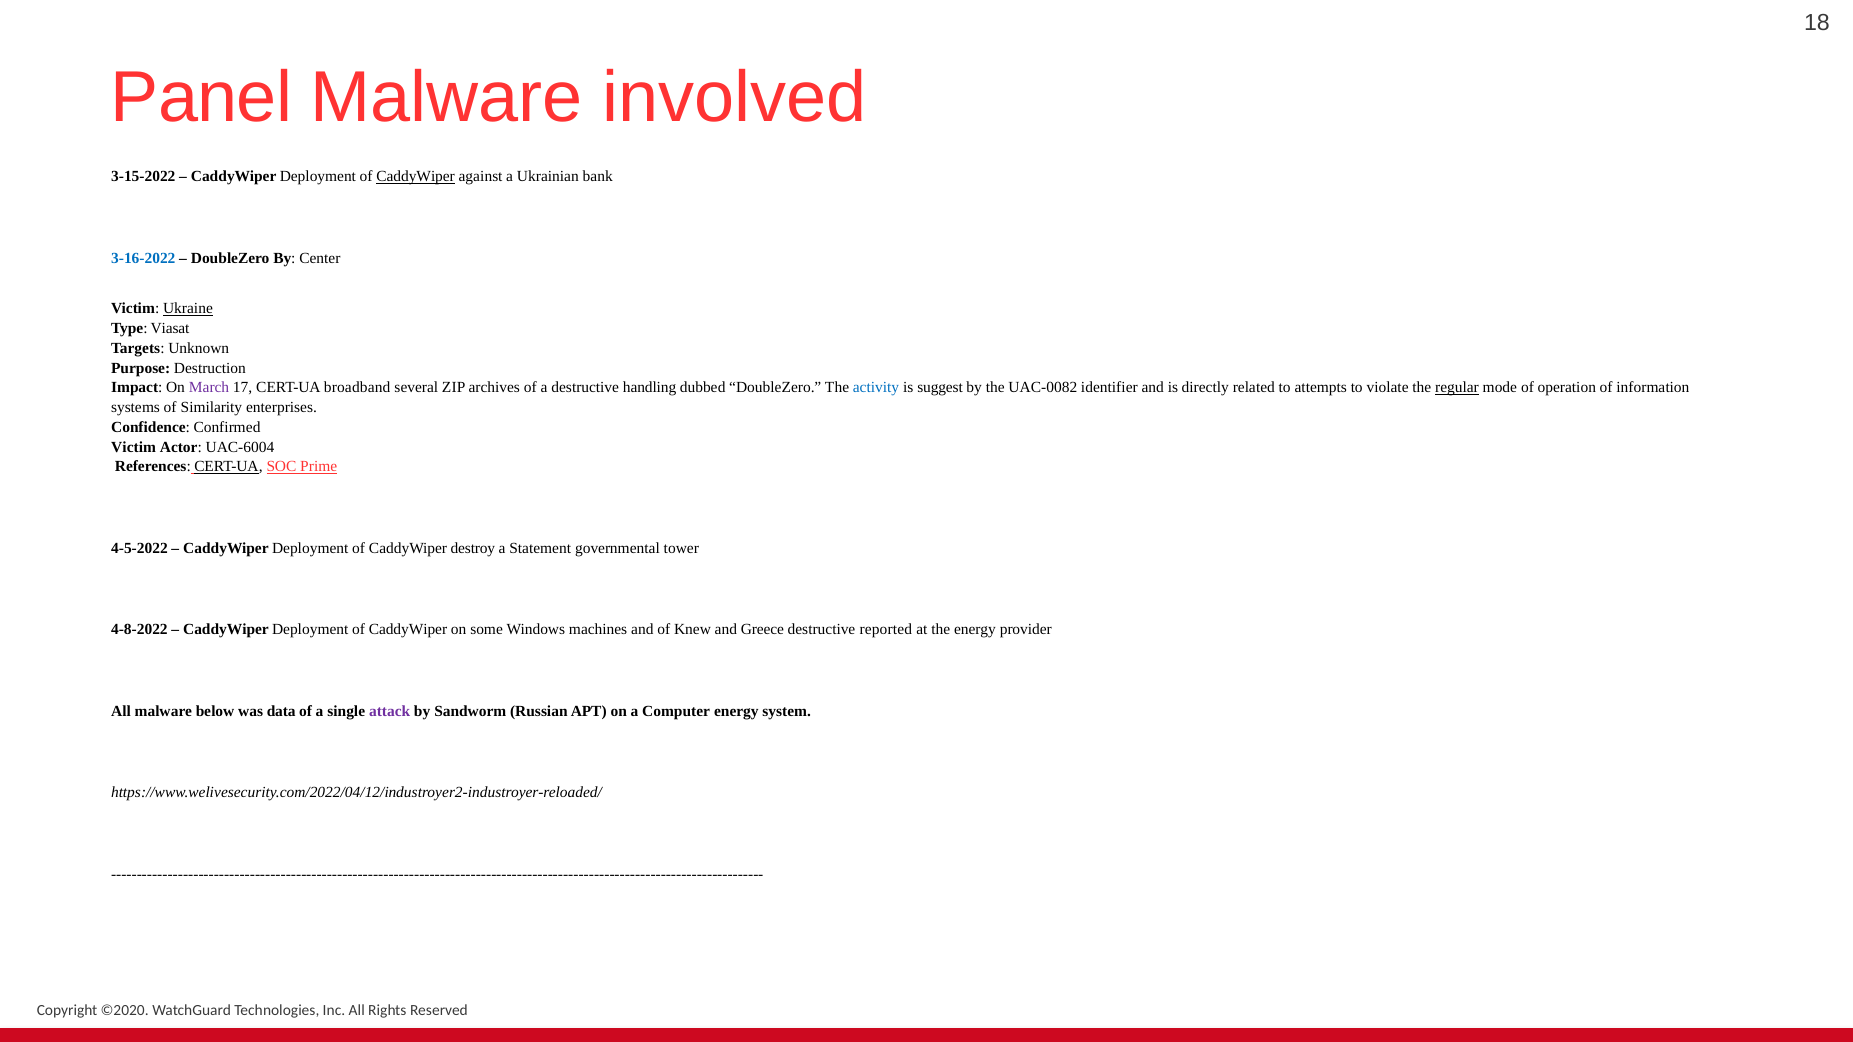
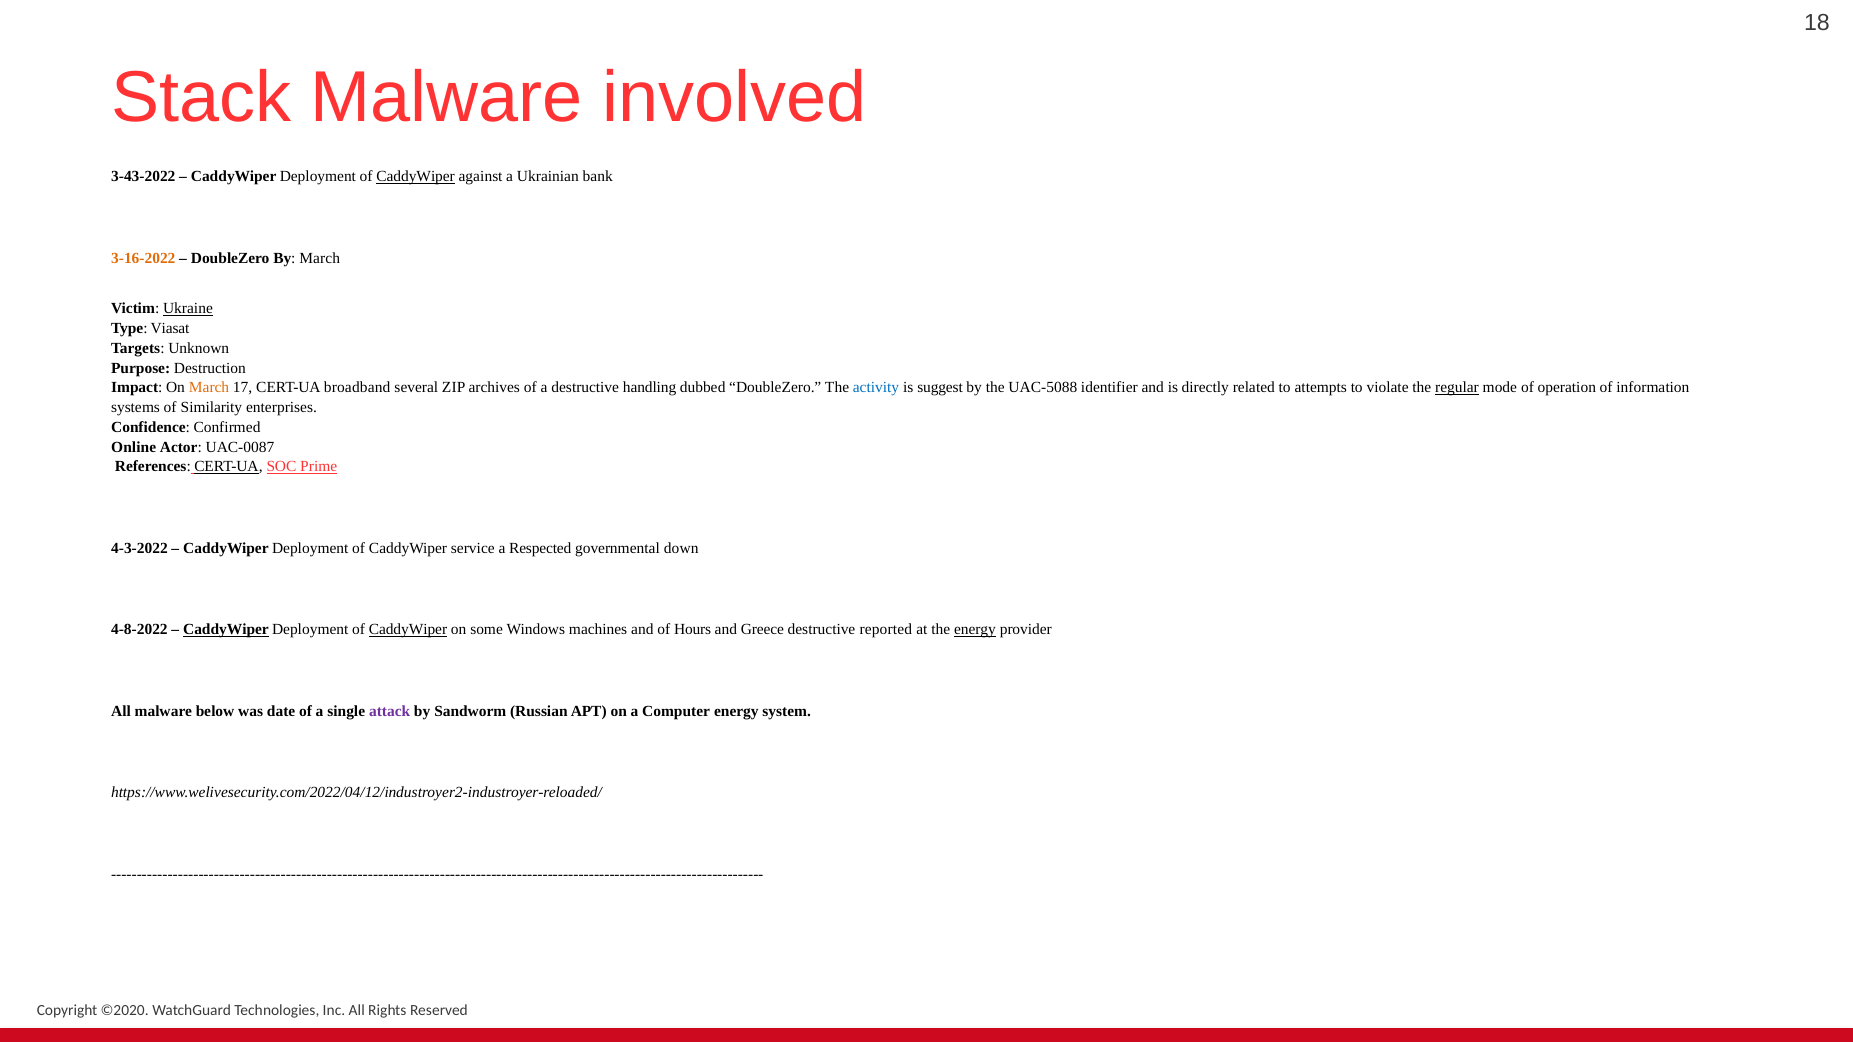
Panel: Panel -> Stack (201, 98)
3-15-2022: 3-15-2022 -> 3-43-2022 (143, 177)
3-16-2022 colour: blue -> orange (143, 258)
By Center: Center -> March (320, 258)
March colour: purple -> orange (209, 388)
UAC-0082: UAC-0082 -> UAC-5088 (1043, 388)
Victim: Victim -> Online (134, 447)
UAC-6004: UAC-6004 -> UAC-0087 (240, 447)
4-5-2022: 4-5-2022 -> 4-3-2022 (139, 549)
destroy: destroy -> service (473, 549)
Statement: Statement -> Respected (540, 549)
tower: tower -> down (681, 549)
CaddyWiper underline: none -> present (226, 630)
CaddyWiper underline: none -> present (408, 630)
Knew: Knew -> Hours (693, 630)
energy underline: none -> present (975, 630)
data: data -> date (281, 712)
